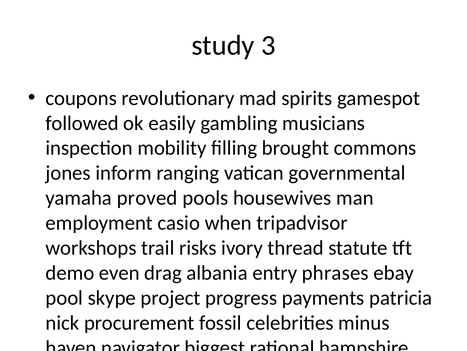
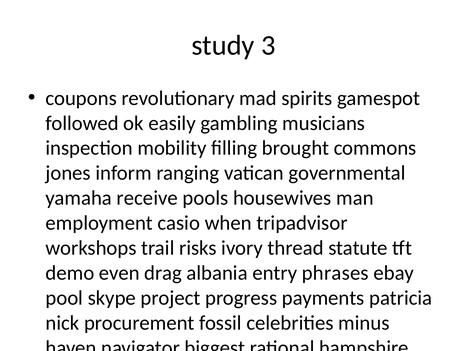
proved: proved -> receive (147, 198)
